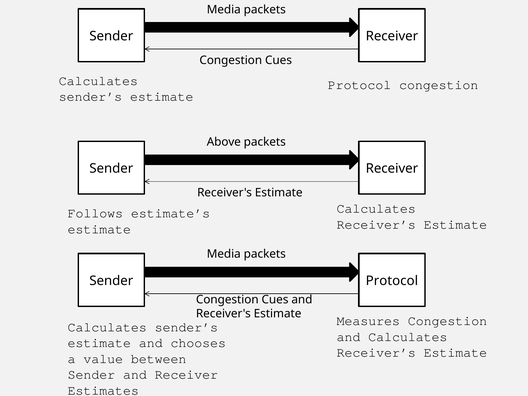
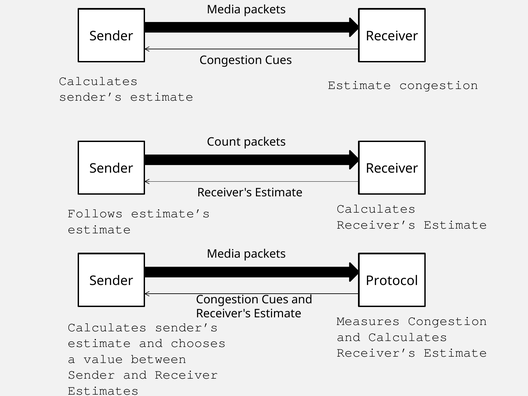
Protocol: Protocol -> Estimate (359, 85)
Above: Above -> Count (224, 142)
